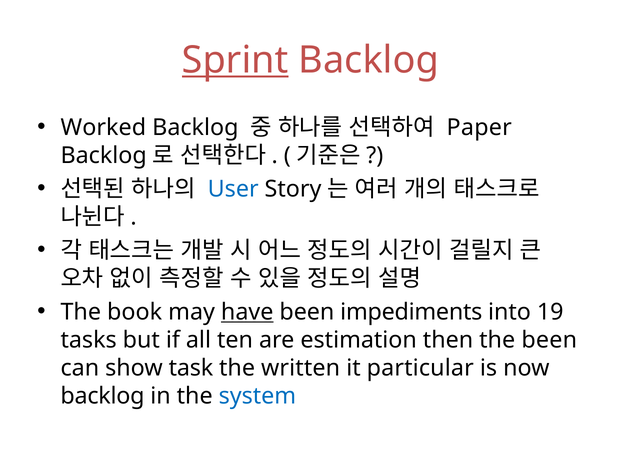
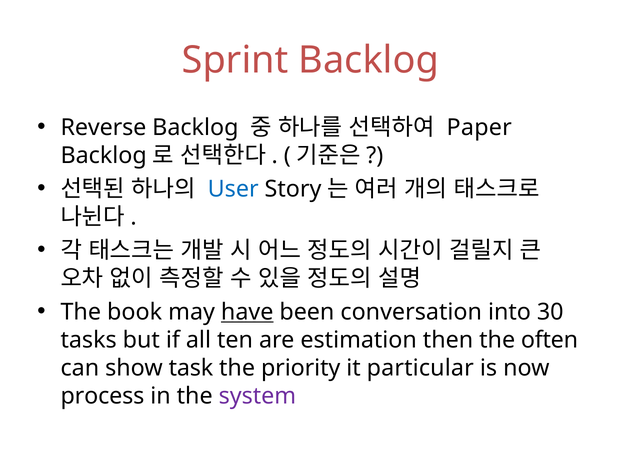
Sprint underline: present -> none (235, 60)
Worked: Worked -> Reverse (103, 127)
impediments: impediments -> conversation (411, 312)
19: 19 -> 30 (550, 312)
the been: been -> often (549, 340)
written: written -> priority (301, 368)
backlog: backlog -> process (102, 396)
system colour: blue -> purple (257, 396)
